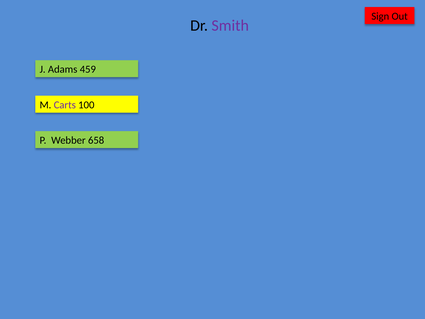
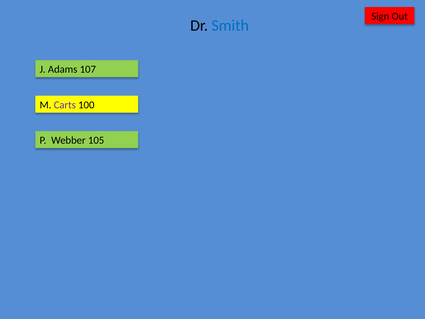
Smith colour: purple -> blue (230, 26)
459: 459 -> 107 (88, 69)
658: 658 -> 105 (96, 140)
